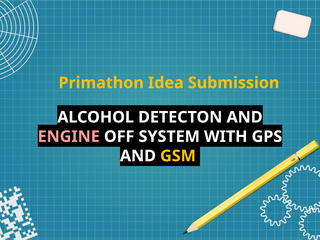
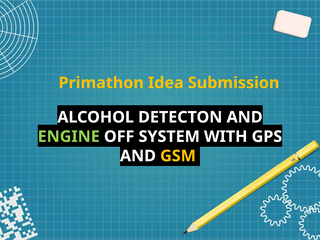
ENGINE colour: pink -> light green (69, 137)
